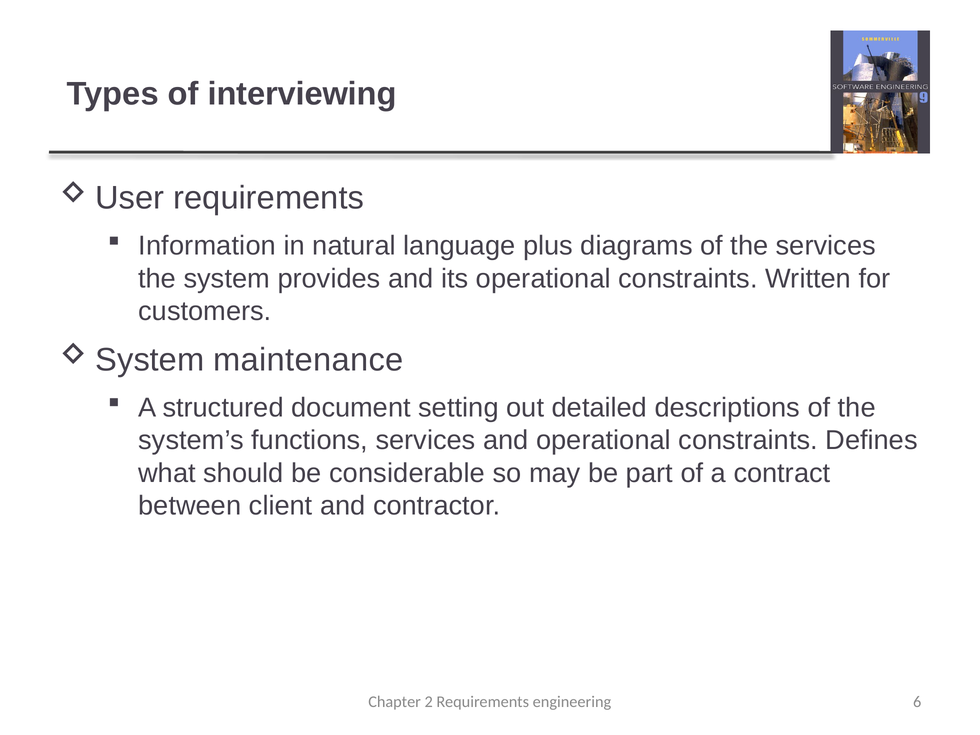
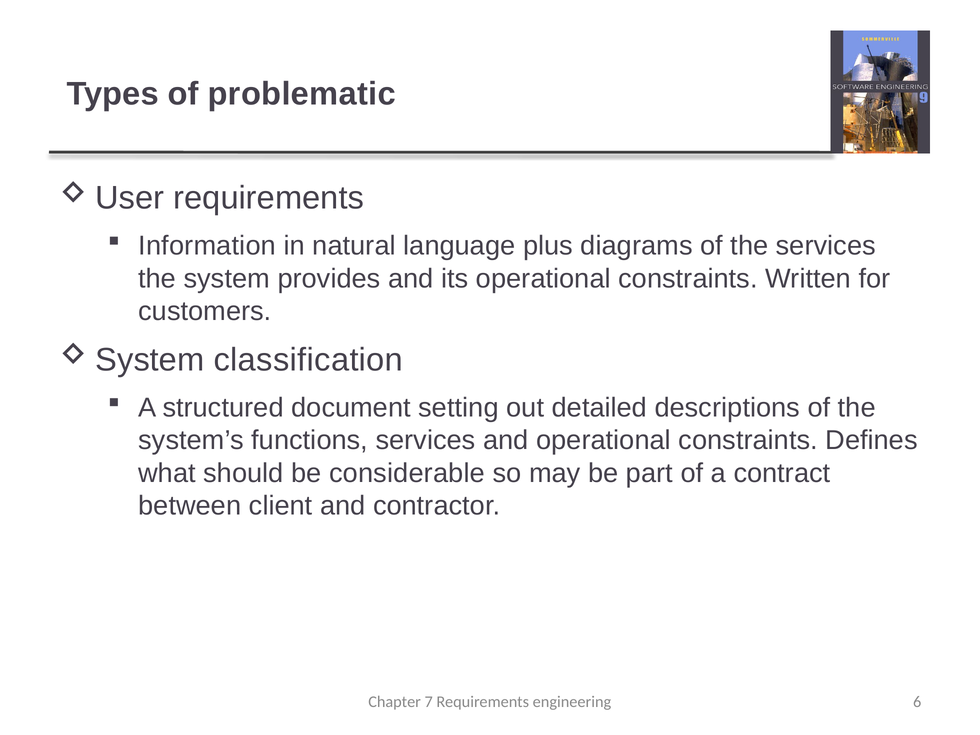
interviewing: interviewing -> problematic (302, 94)
maintenance: maintenance -> classification (308, 360)
2: 2 -> 7 (429, 702)
